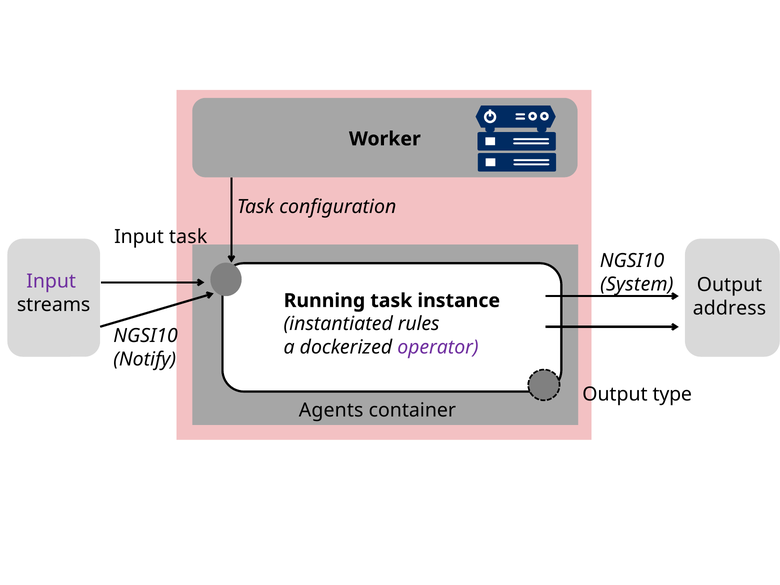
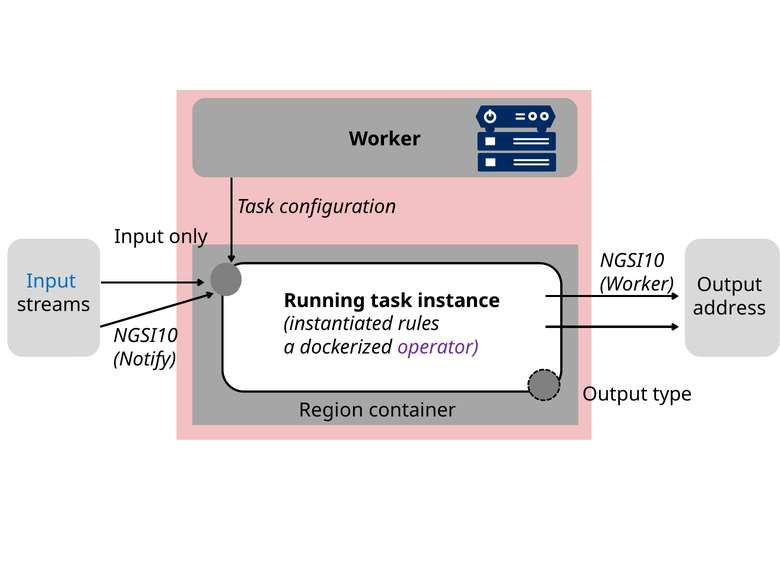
Input task: task -> only (188, 237)
Input colour: purple -> blue (51, 281)
System: System -> Worker (637, 284)
Agents: Agents -> Region (331, 410)
